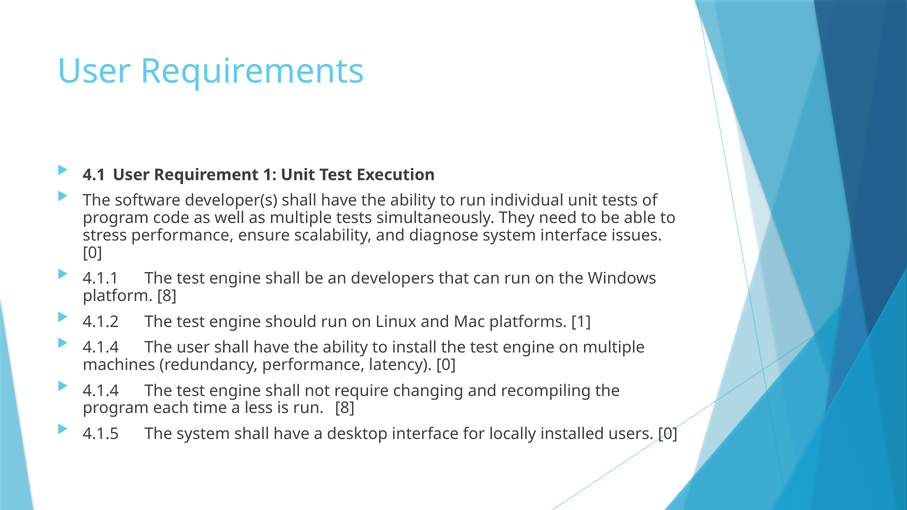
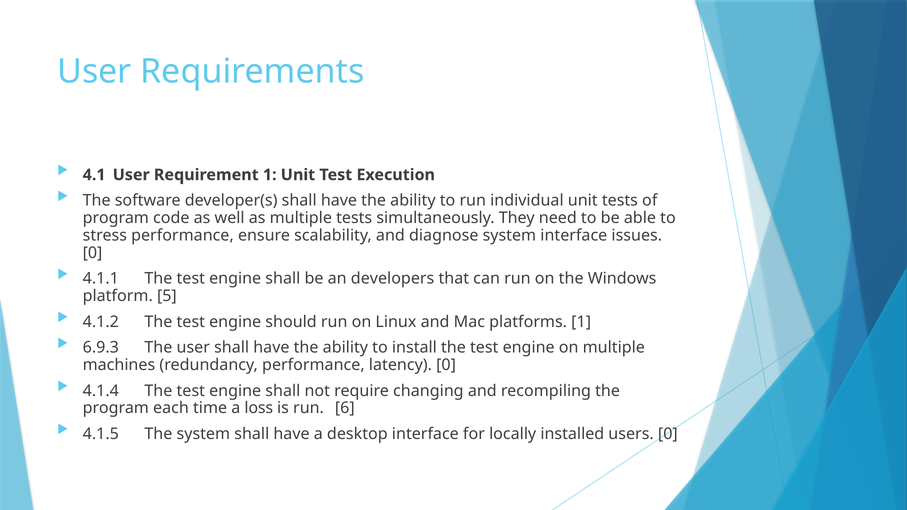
platform 8: 8 -> 5 (167, 296)
4.1.4: 4.1.4 -> 6.9.3 (101, 348)
less: less -> loss (259, 408)
run 8: 8 -> 6 (345, 408)
